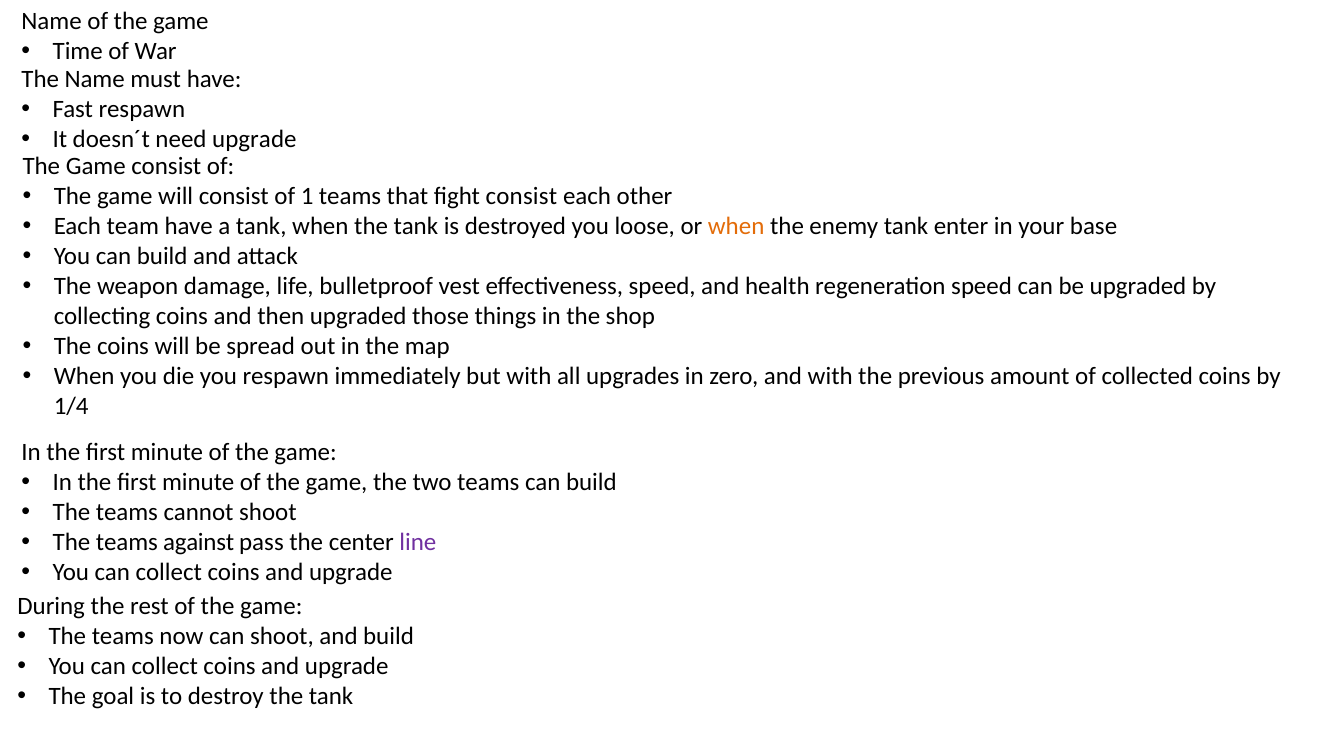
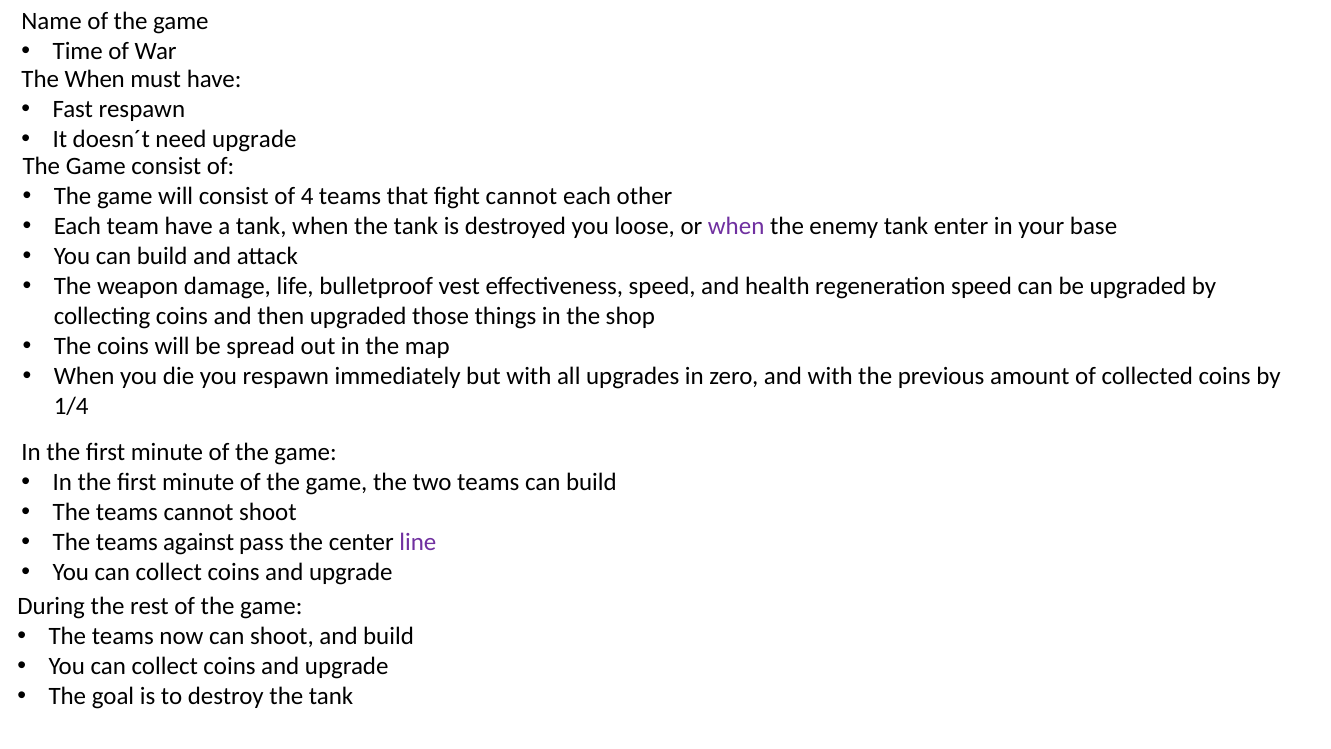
The Name: Name -> When (95, 80)
1: 1 -> 4 (307, 196)
fight consist: consist -> cannot (521, 196)
when colour: orange -> purple (736, 226)
